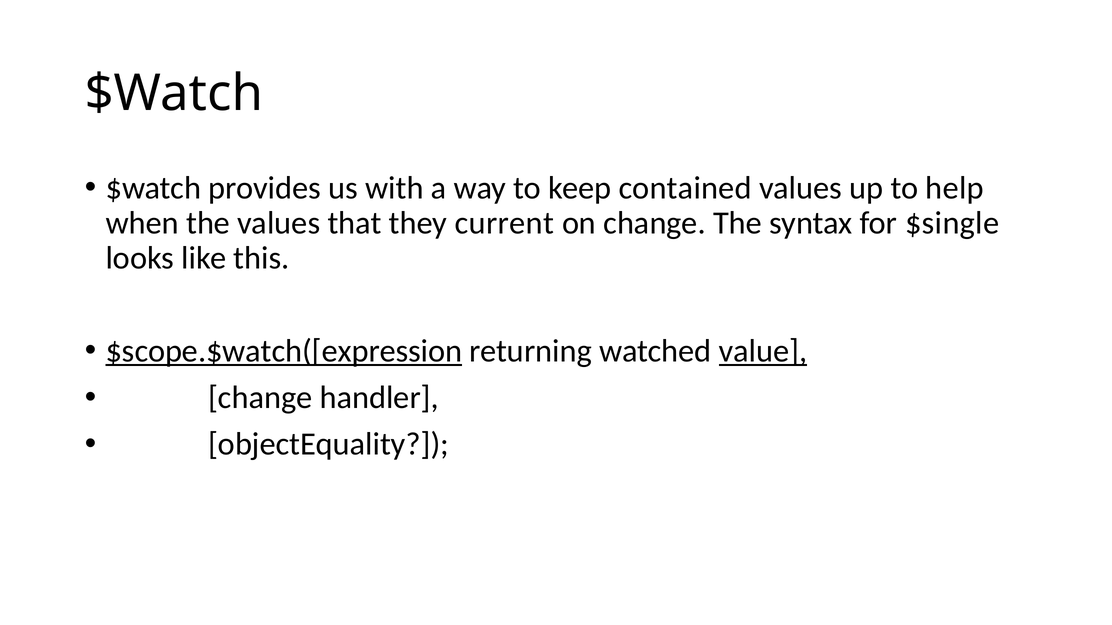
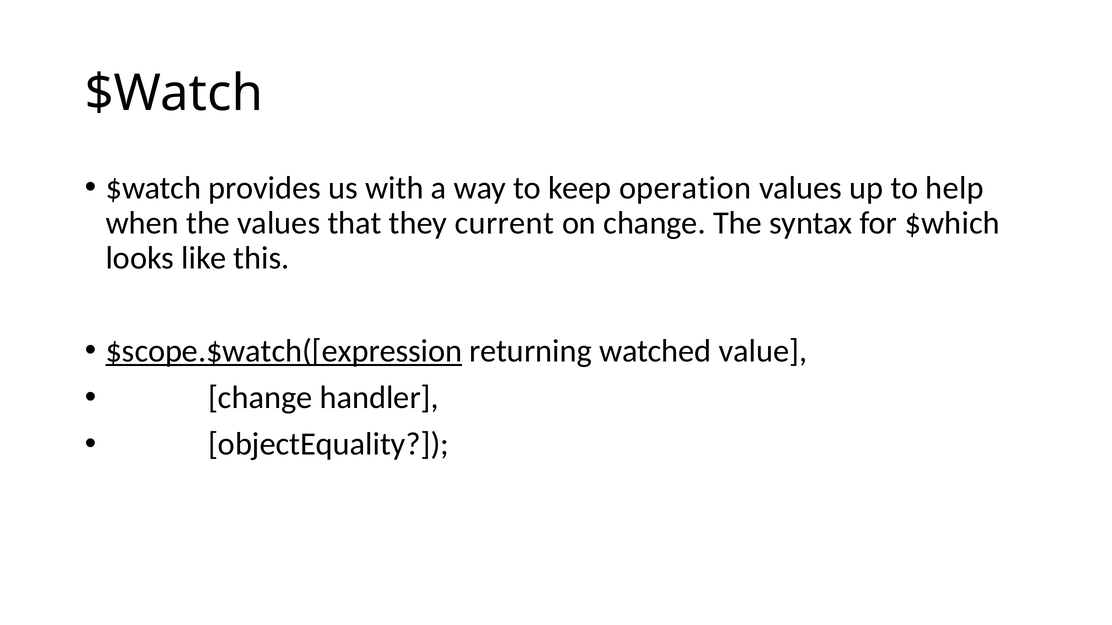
contained: contained -> operation (685, 188)
$single: $single -> $which (952, 223)
value underline: present -> none (763, 351)
